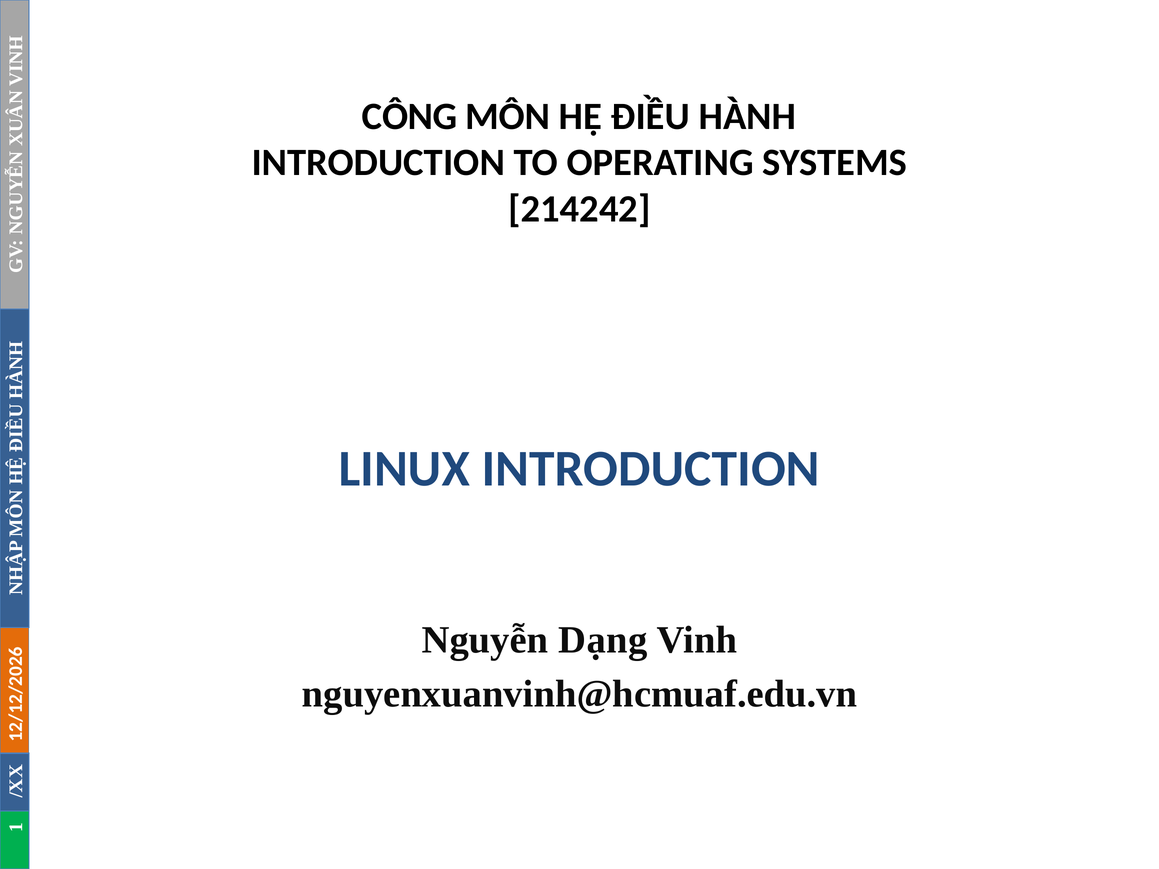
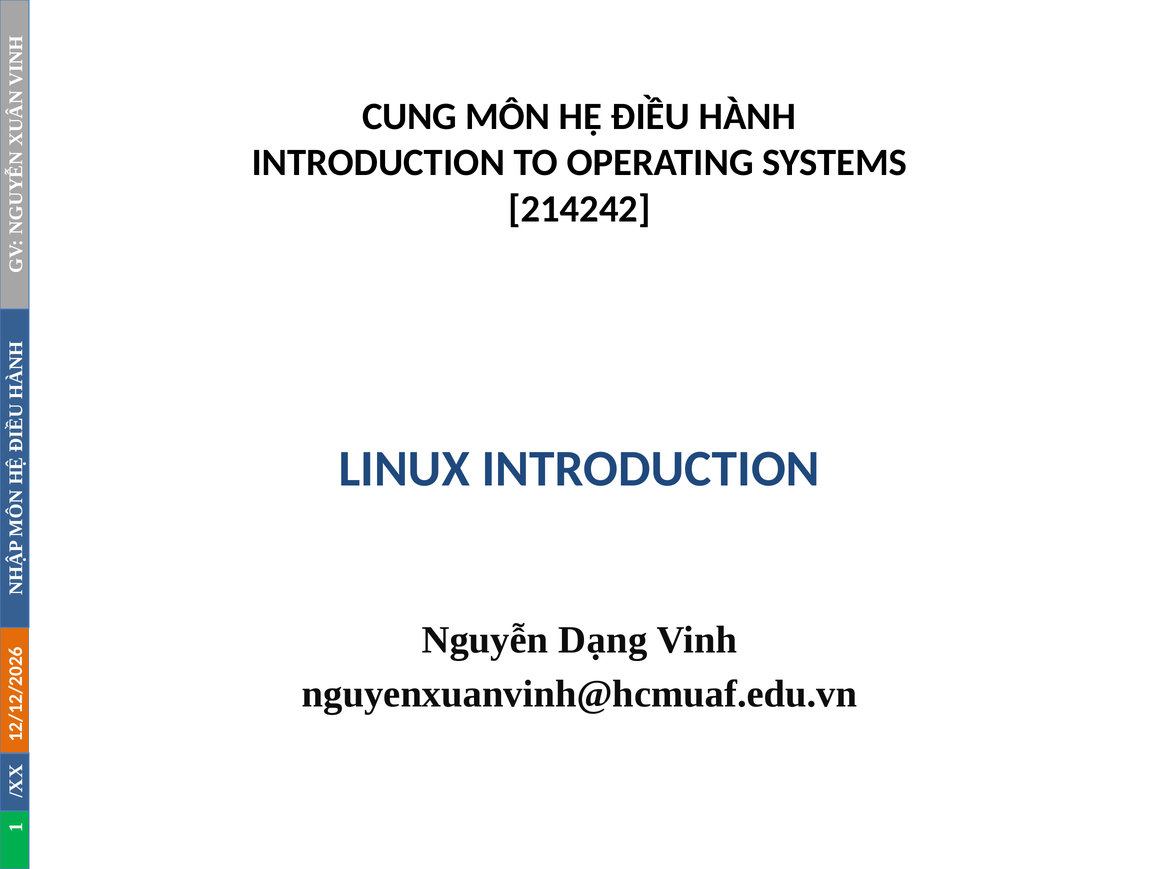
CÔNG: CÔNG -> CUNG (410, 116)
